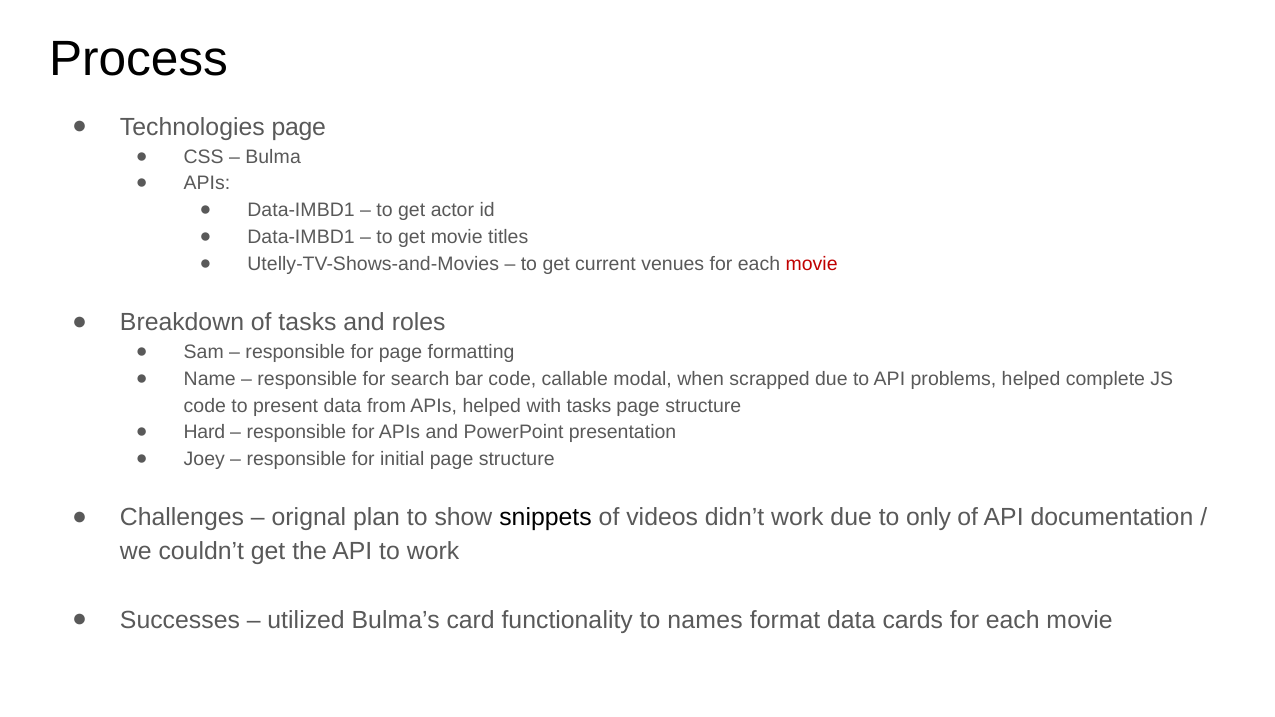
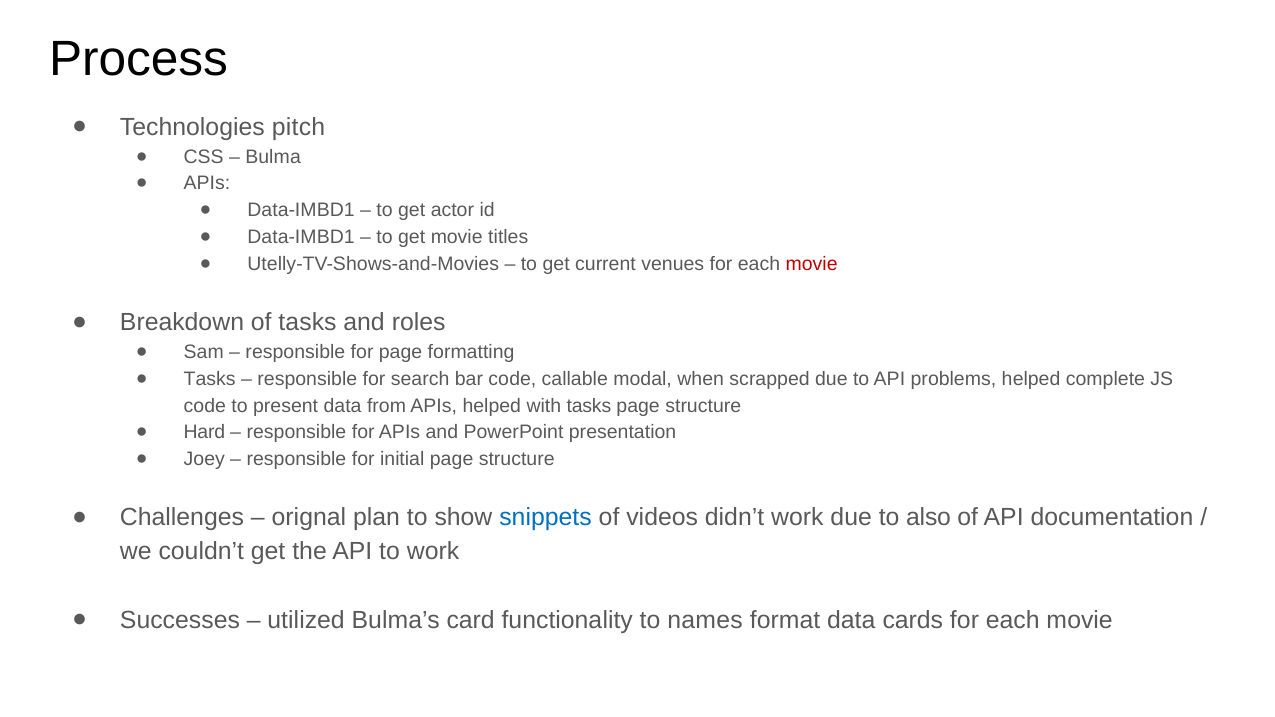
Technologies page: page -> pitch (299, 127)
Name: Name -> Tasks (210, 379)
snippets colour: black -> blue (546, 518)
only: only -> also (929, 518)
